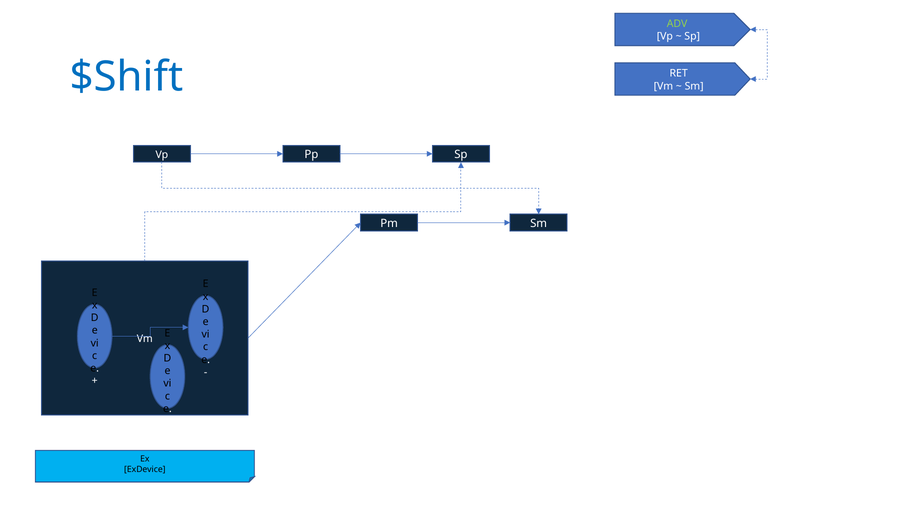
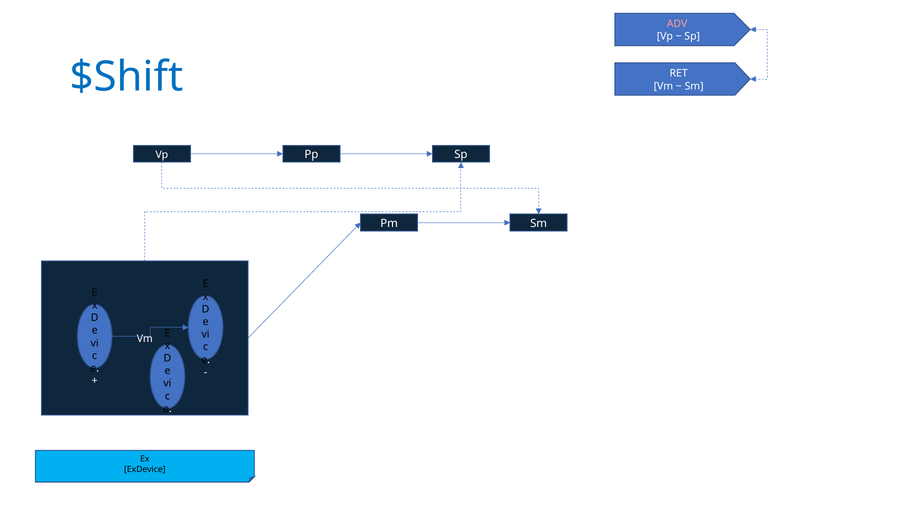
ADV colour: light green -> pink (677, 24)
